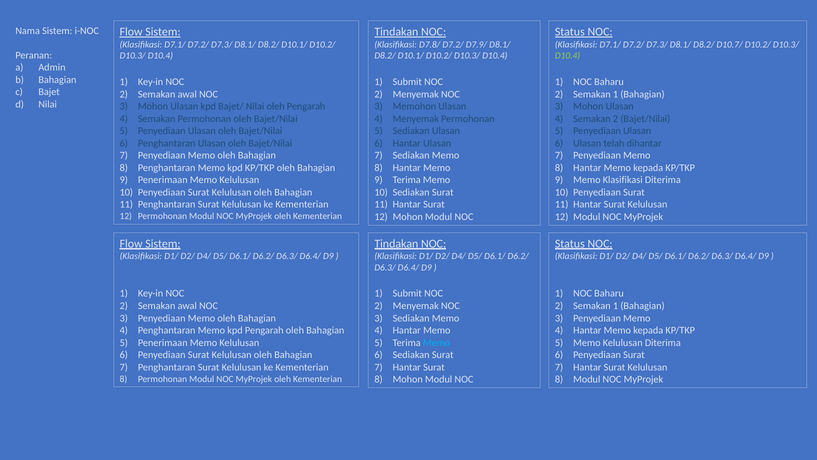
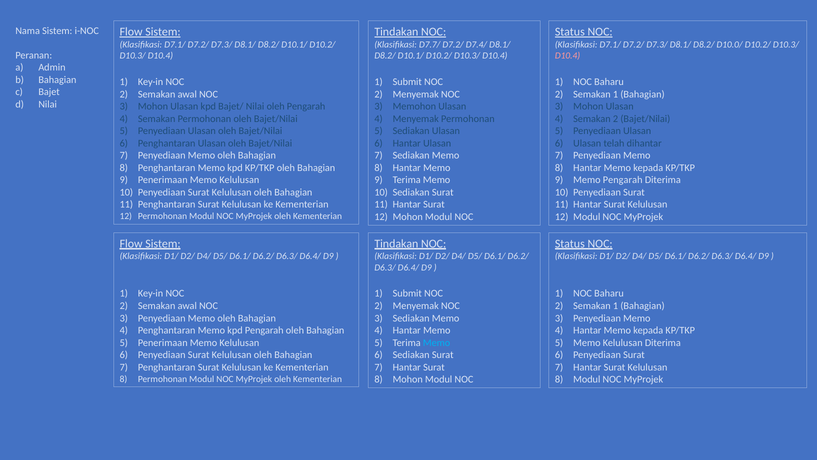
D7.8/: D7.8/ -> D7.7/ (430, 44)
D7.9/: D7.9/ -> D7.4/ (476, 44)
D10.7/: D10.7/ -> D10.0/ (730, 44)
D10.4 colour: light green -> pink (568, 56)
Memo Klasifikasi: Klasifikasi -> Pengarah (623, 180)
